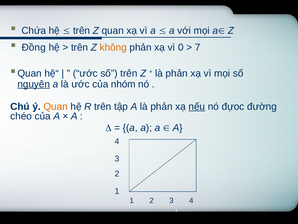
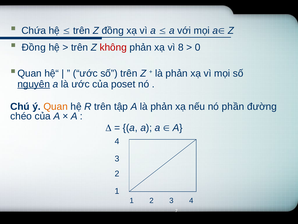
Z quan: quan -> đồng (113, 30)
không colour: orange -> red (113, 47)
0: 0 -> 8 (181, 47)
7: 7 -> 0 (198, 47)
nhóm: nhóm -> poset (123, 84)
nếu underline: present -> none (197, 106)
đựoc: đựoc -> phần (233, 106)
